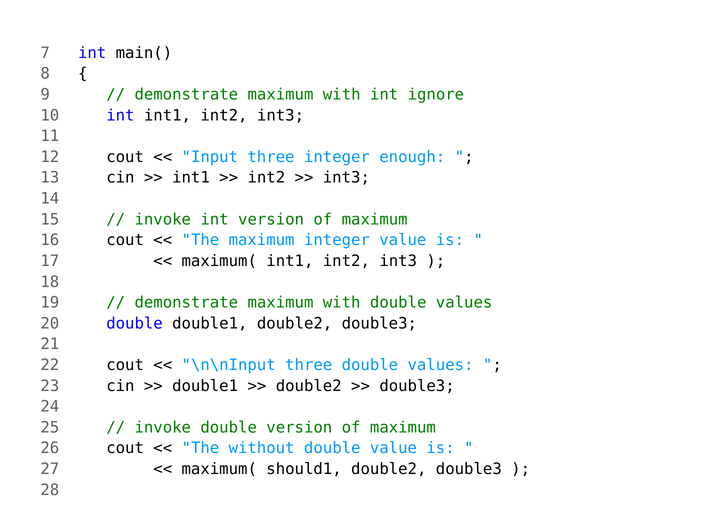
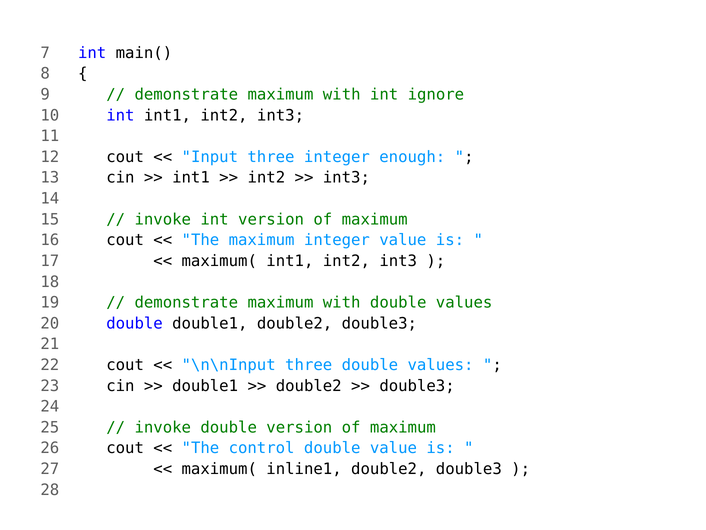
without: without -> control (262, 448)
should1: should1 -> inline1 (304, 469)
